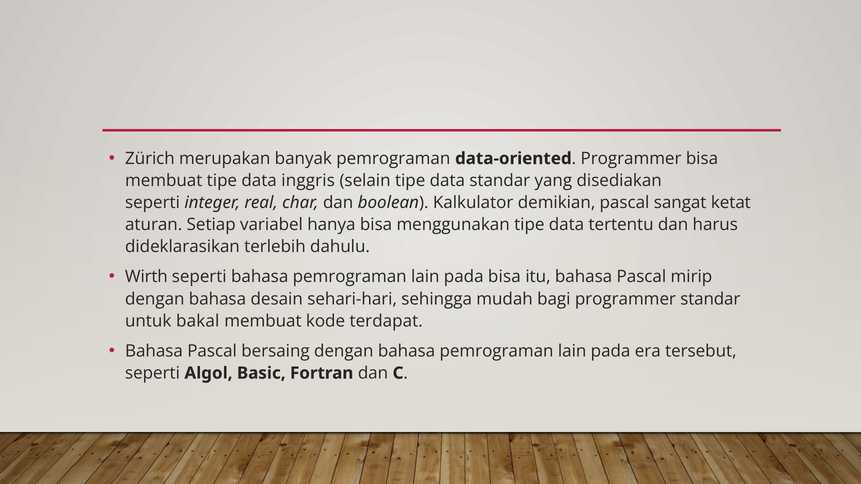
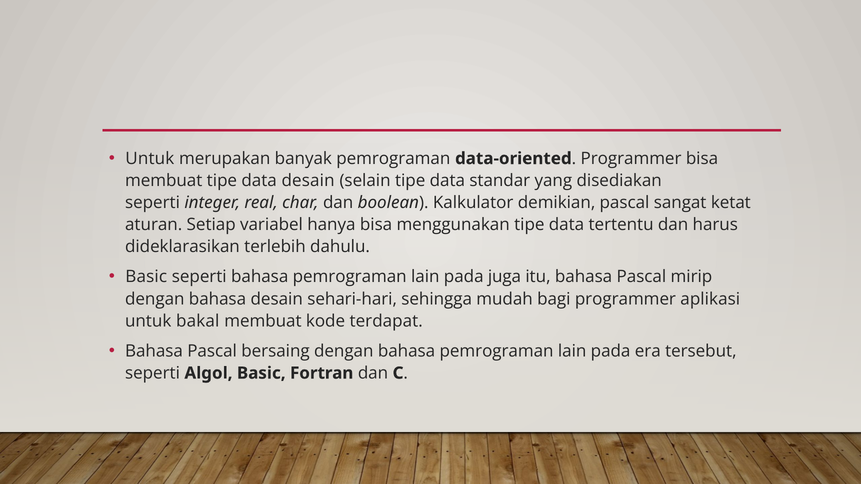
Zürich: Zürich -> Untuk (150, 159)
data inggris: inggris -> desain (308, 181)
Wirth: Wirth -> Basic (146, 277)
pada bisa: bisa -> juga (504, 277)
programmer standar: standar -> aplikasi (710, 299)
